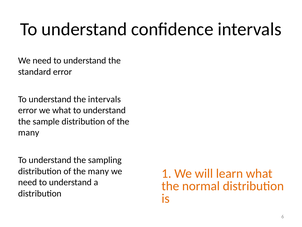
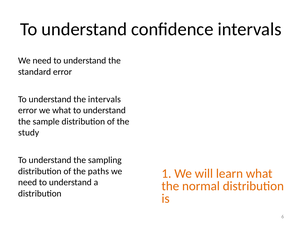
many: many -> study (29, 132)
many: many -> paths (98, 171)
